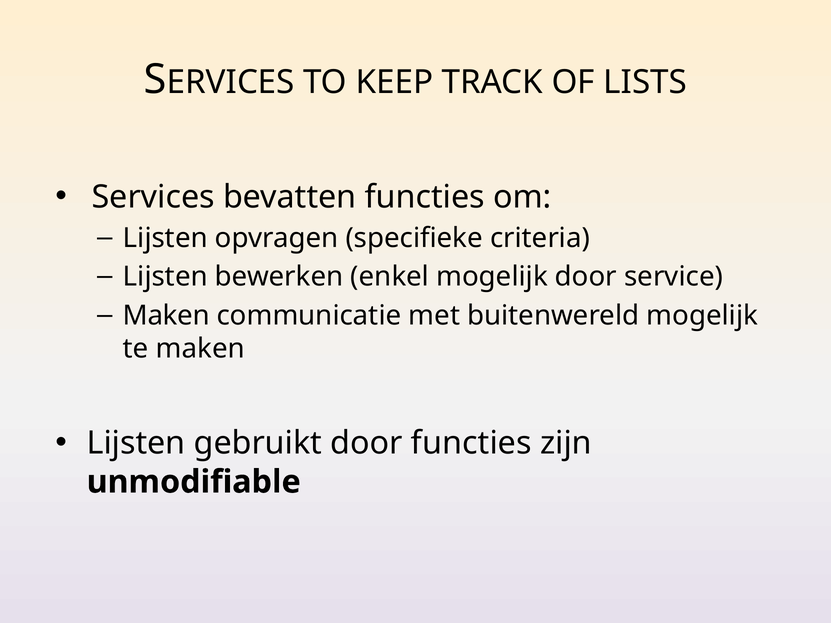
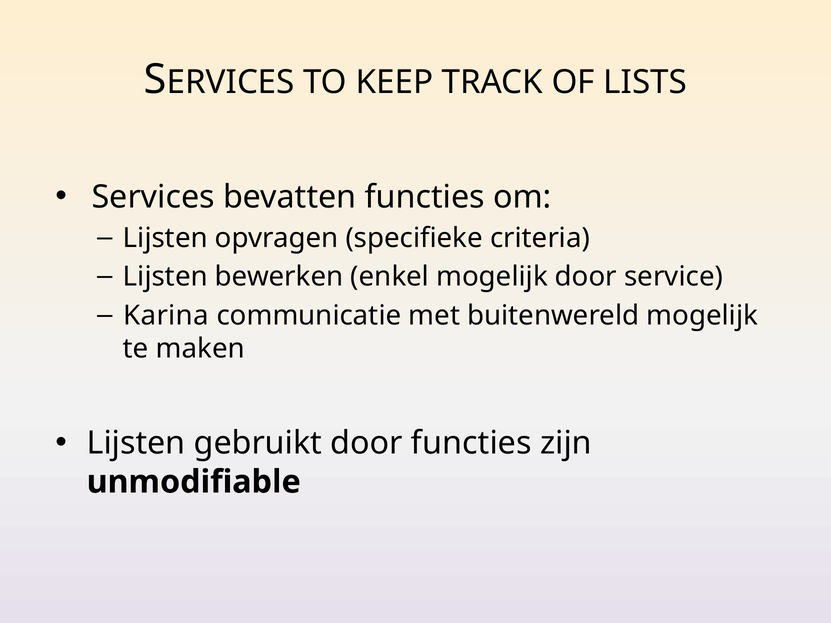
Maken: Maken -> Karina (166, 316)
